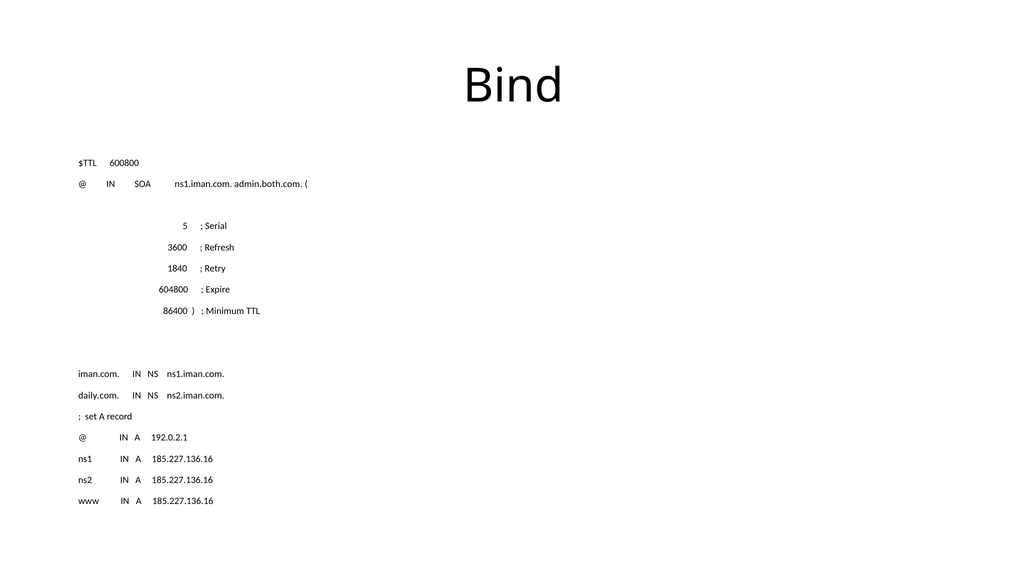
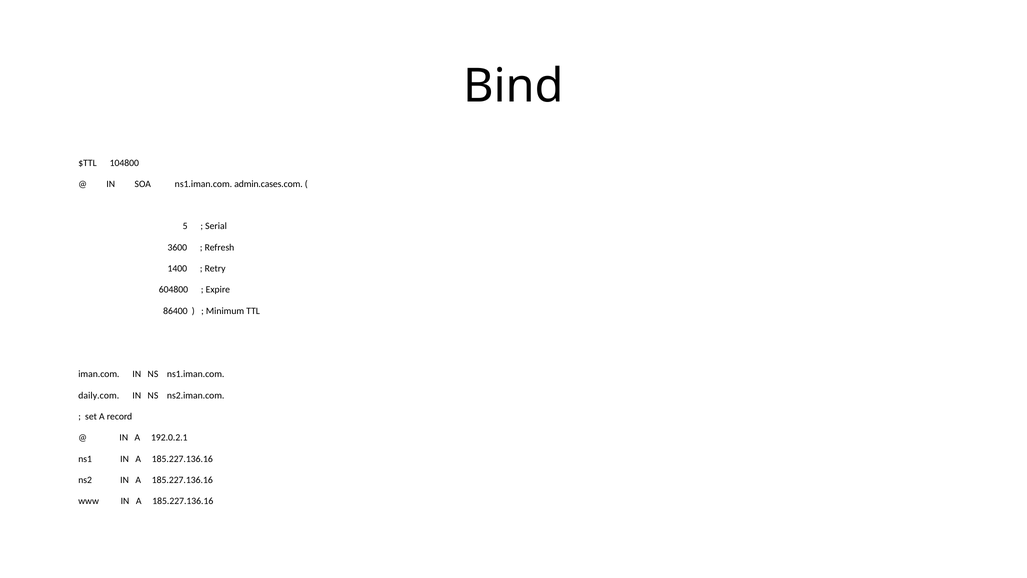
600800: 600800 -> 104800 (124, 163)
admin.both.com: admin.both.com -> admin.cases.com (269, 184)
1840: 1840 -> 1400 (177, 268)
